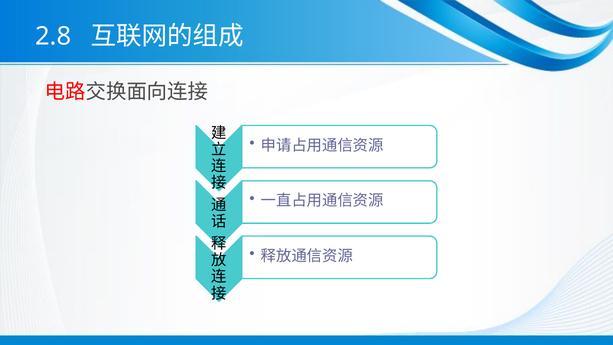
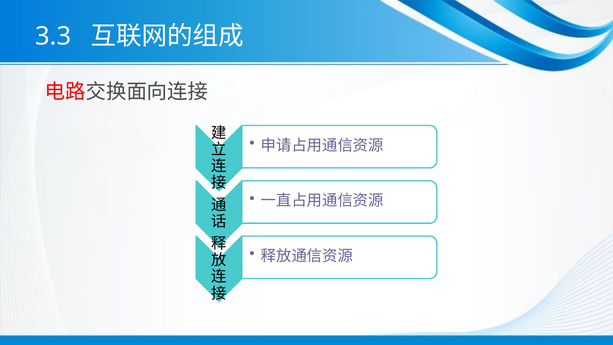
2.8: 2.8 -> 3.3 (53, 36)
